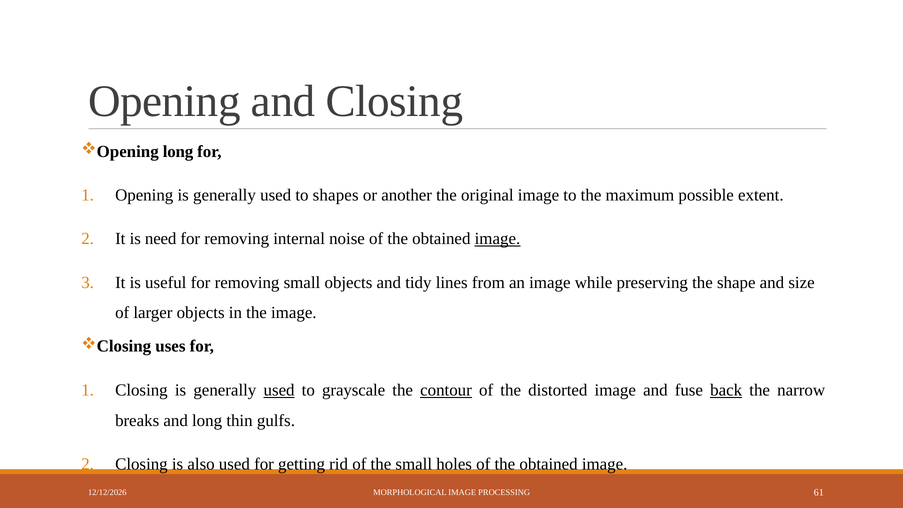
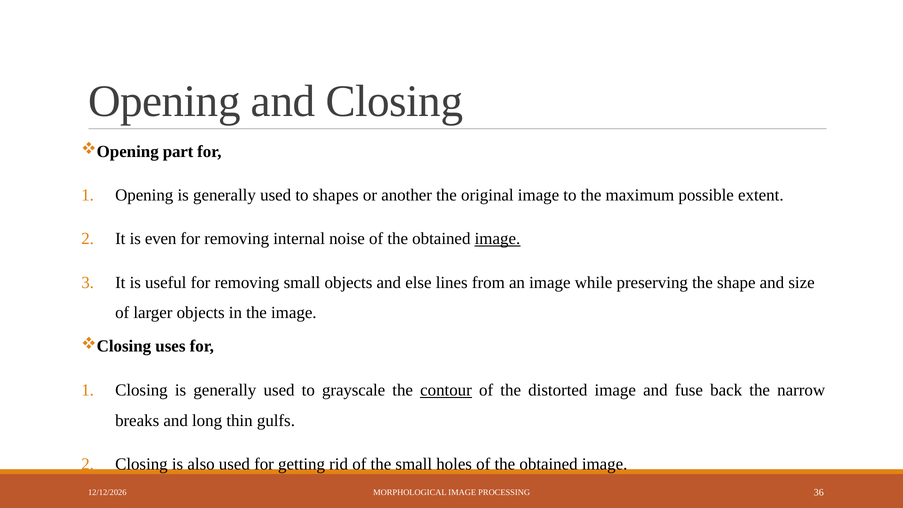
long: long -> part (178, 151)
need: need -> even (161, 239)
tidy: tidy -> else (418, 282)
used underline: present -> none (279, 390)
back underline: present -> none (726, 390)
61: 61 -> 36 (819, 493)
